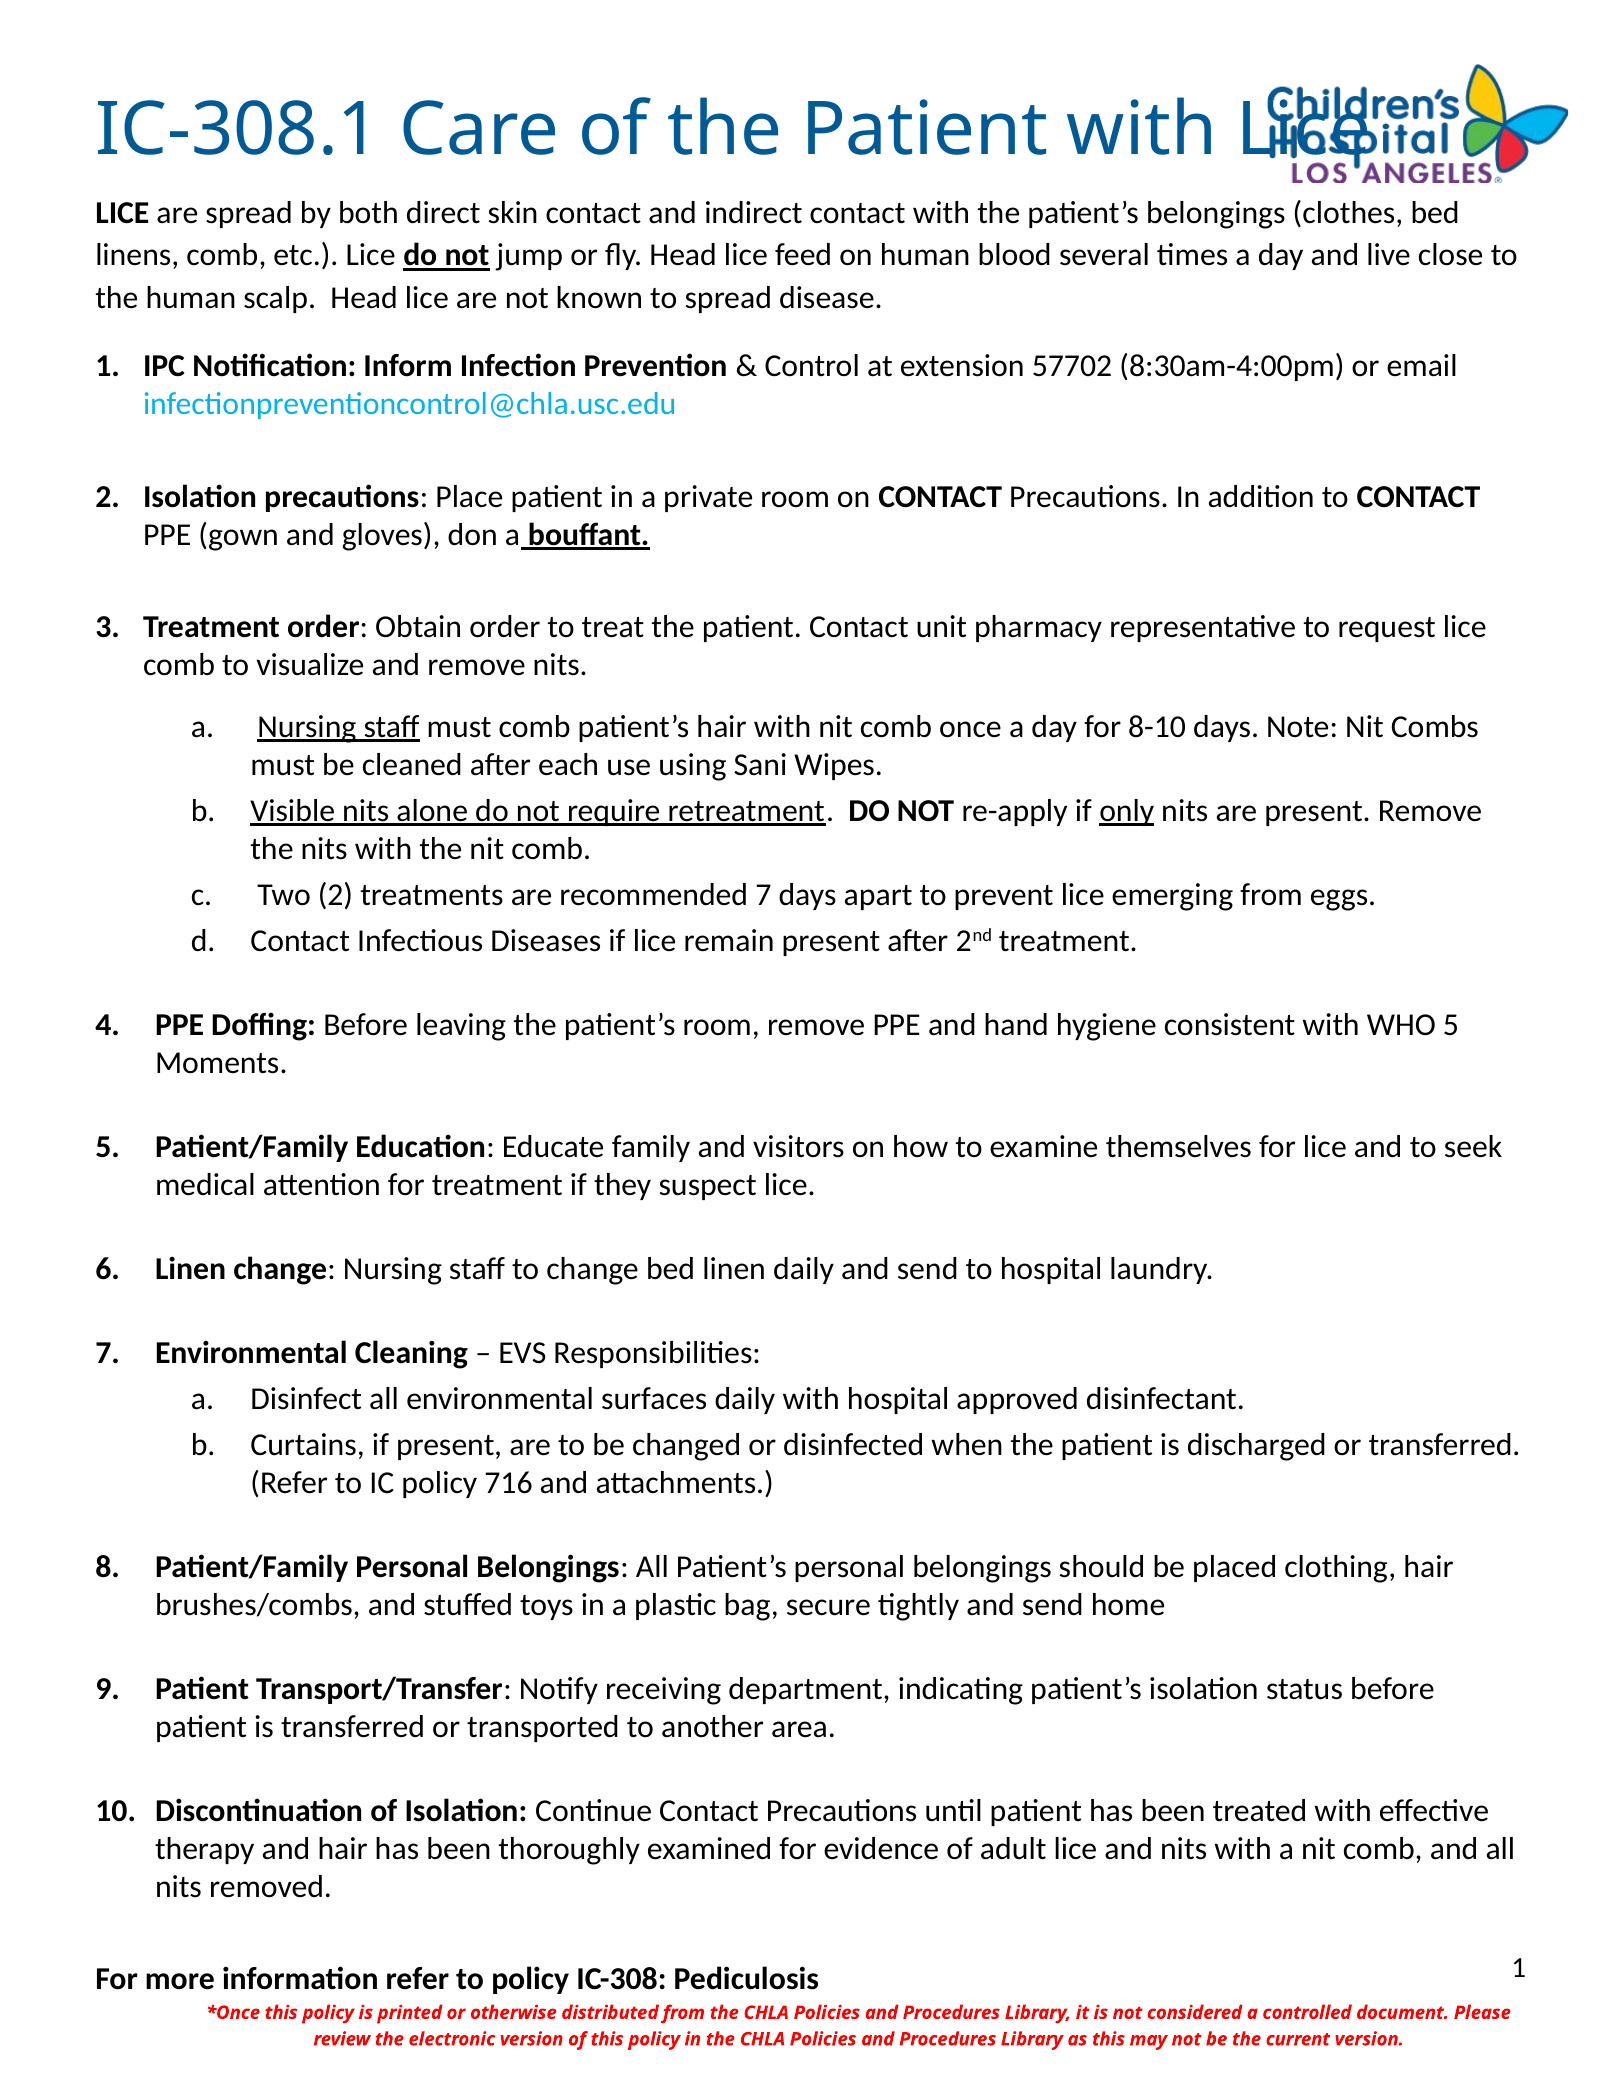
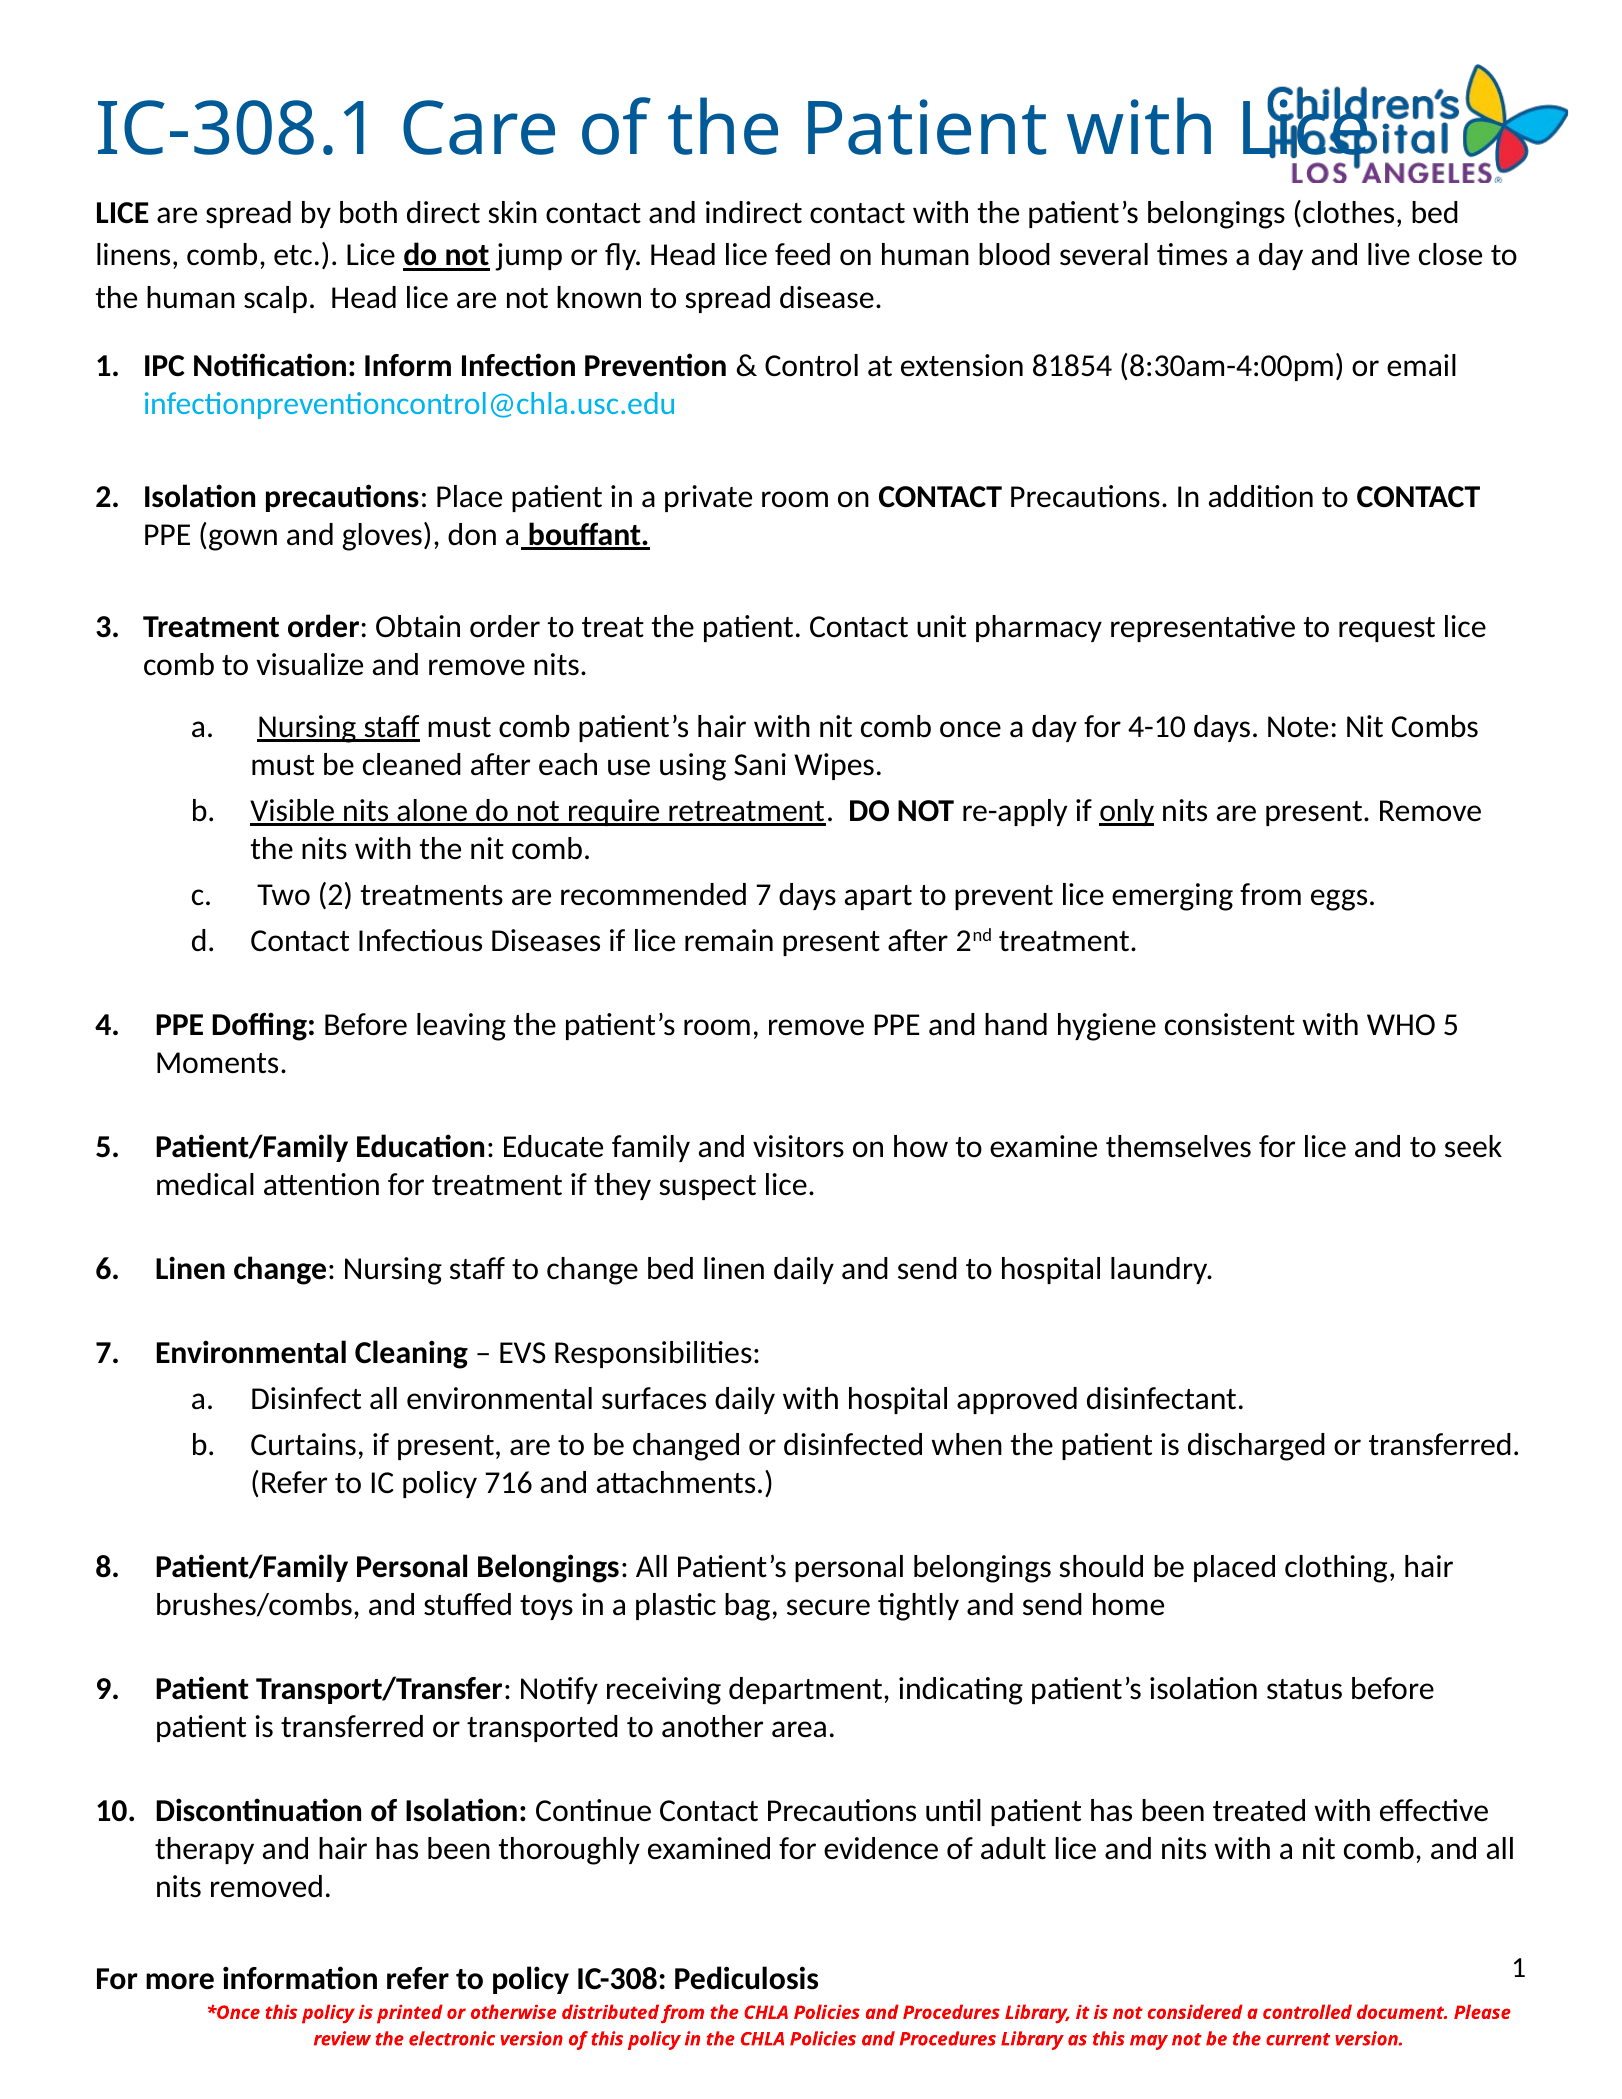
57702: 57702 -> 81854 (1072, 366)
8-10: 8-10 -> 4-10 (1157, 727)
